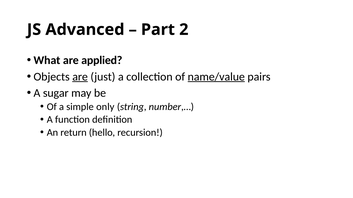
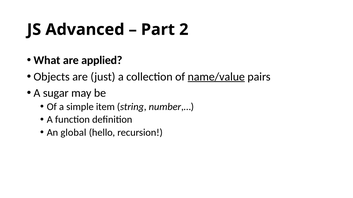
are underline: present -> none (80, 77)
only: only -> item (105, 107)
return: return -> global (73, 133)
